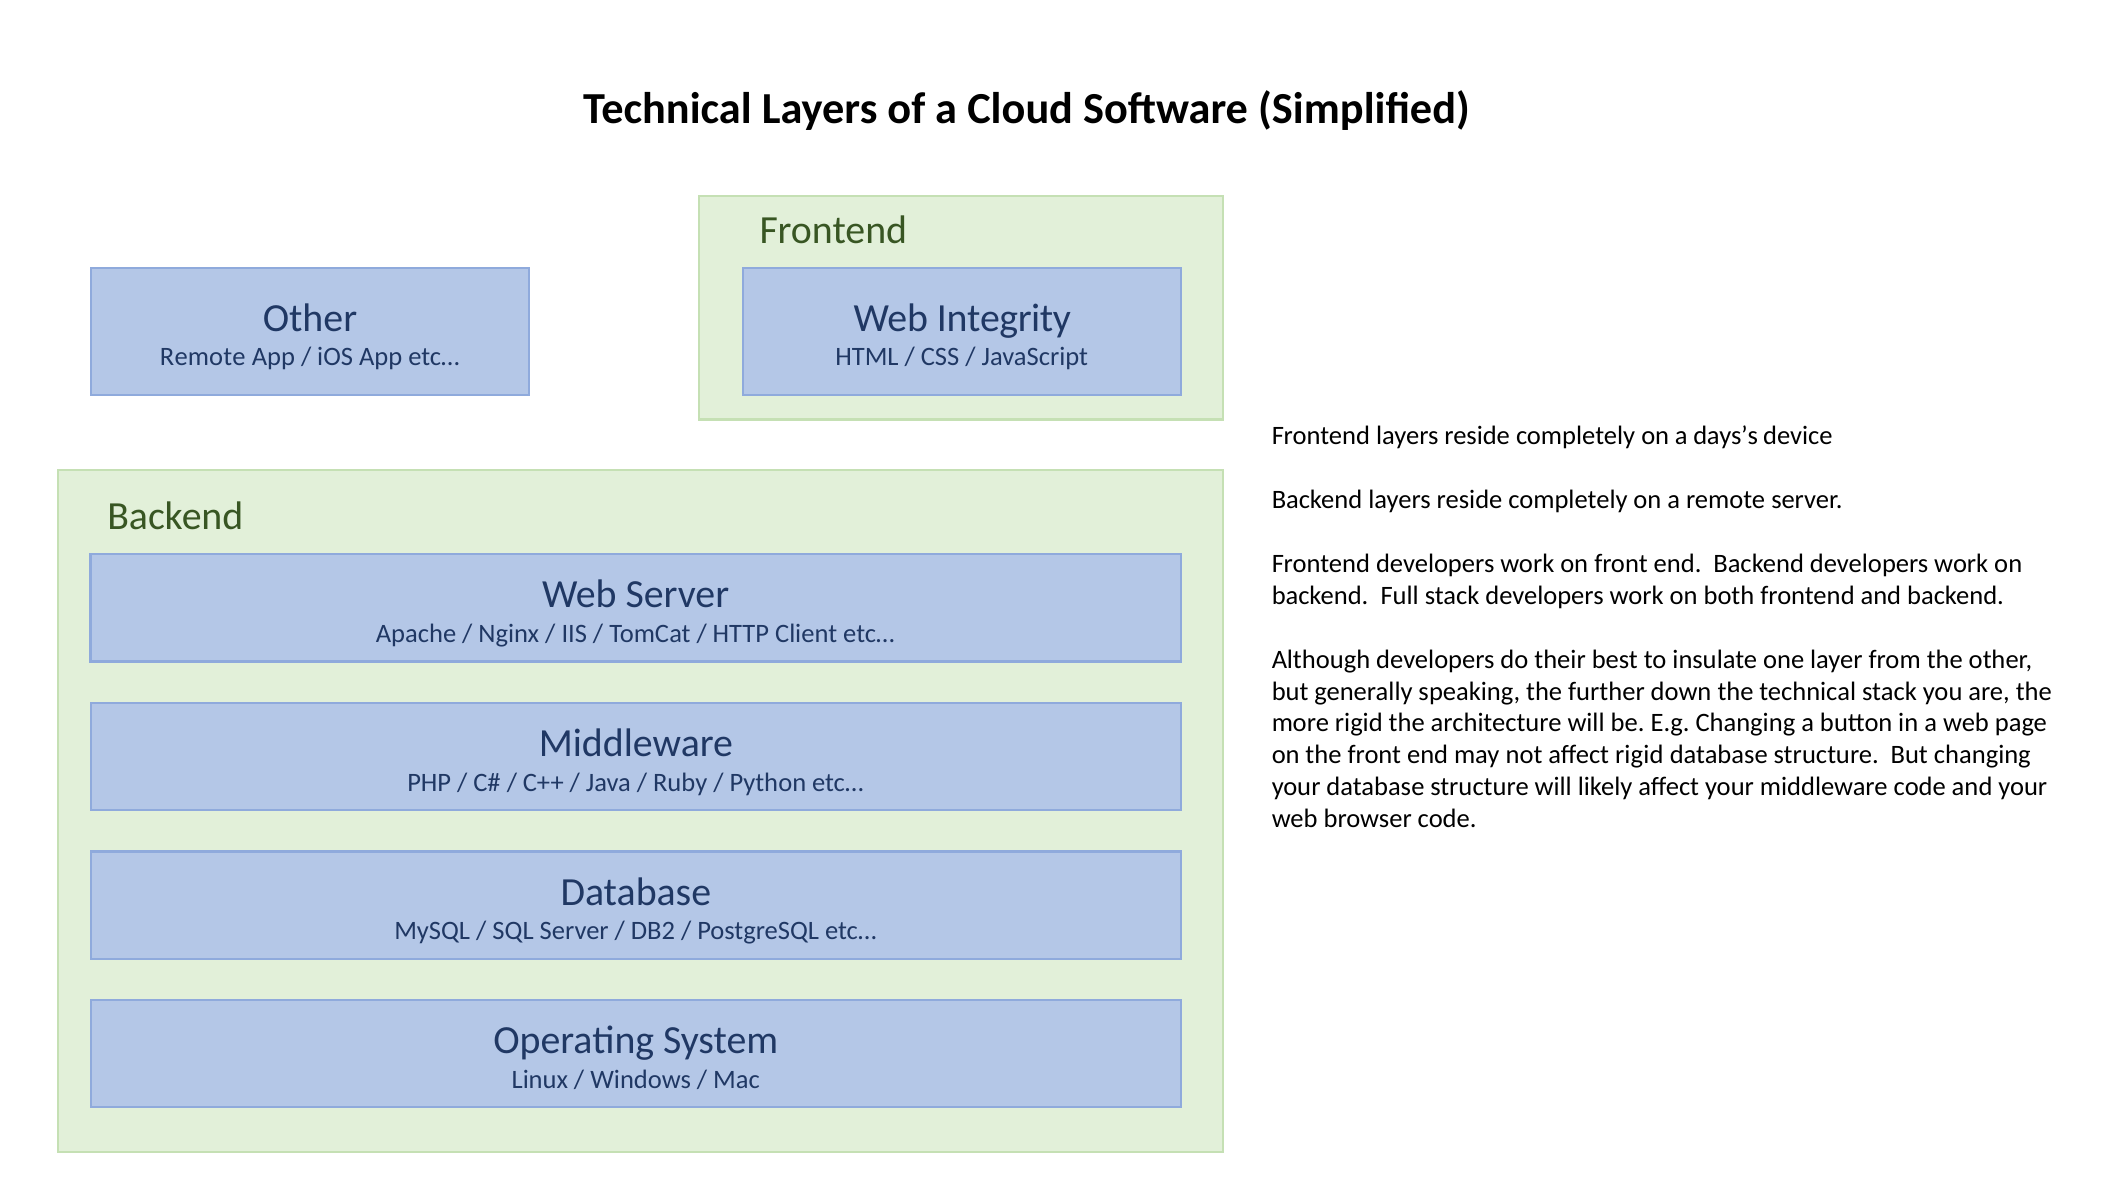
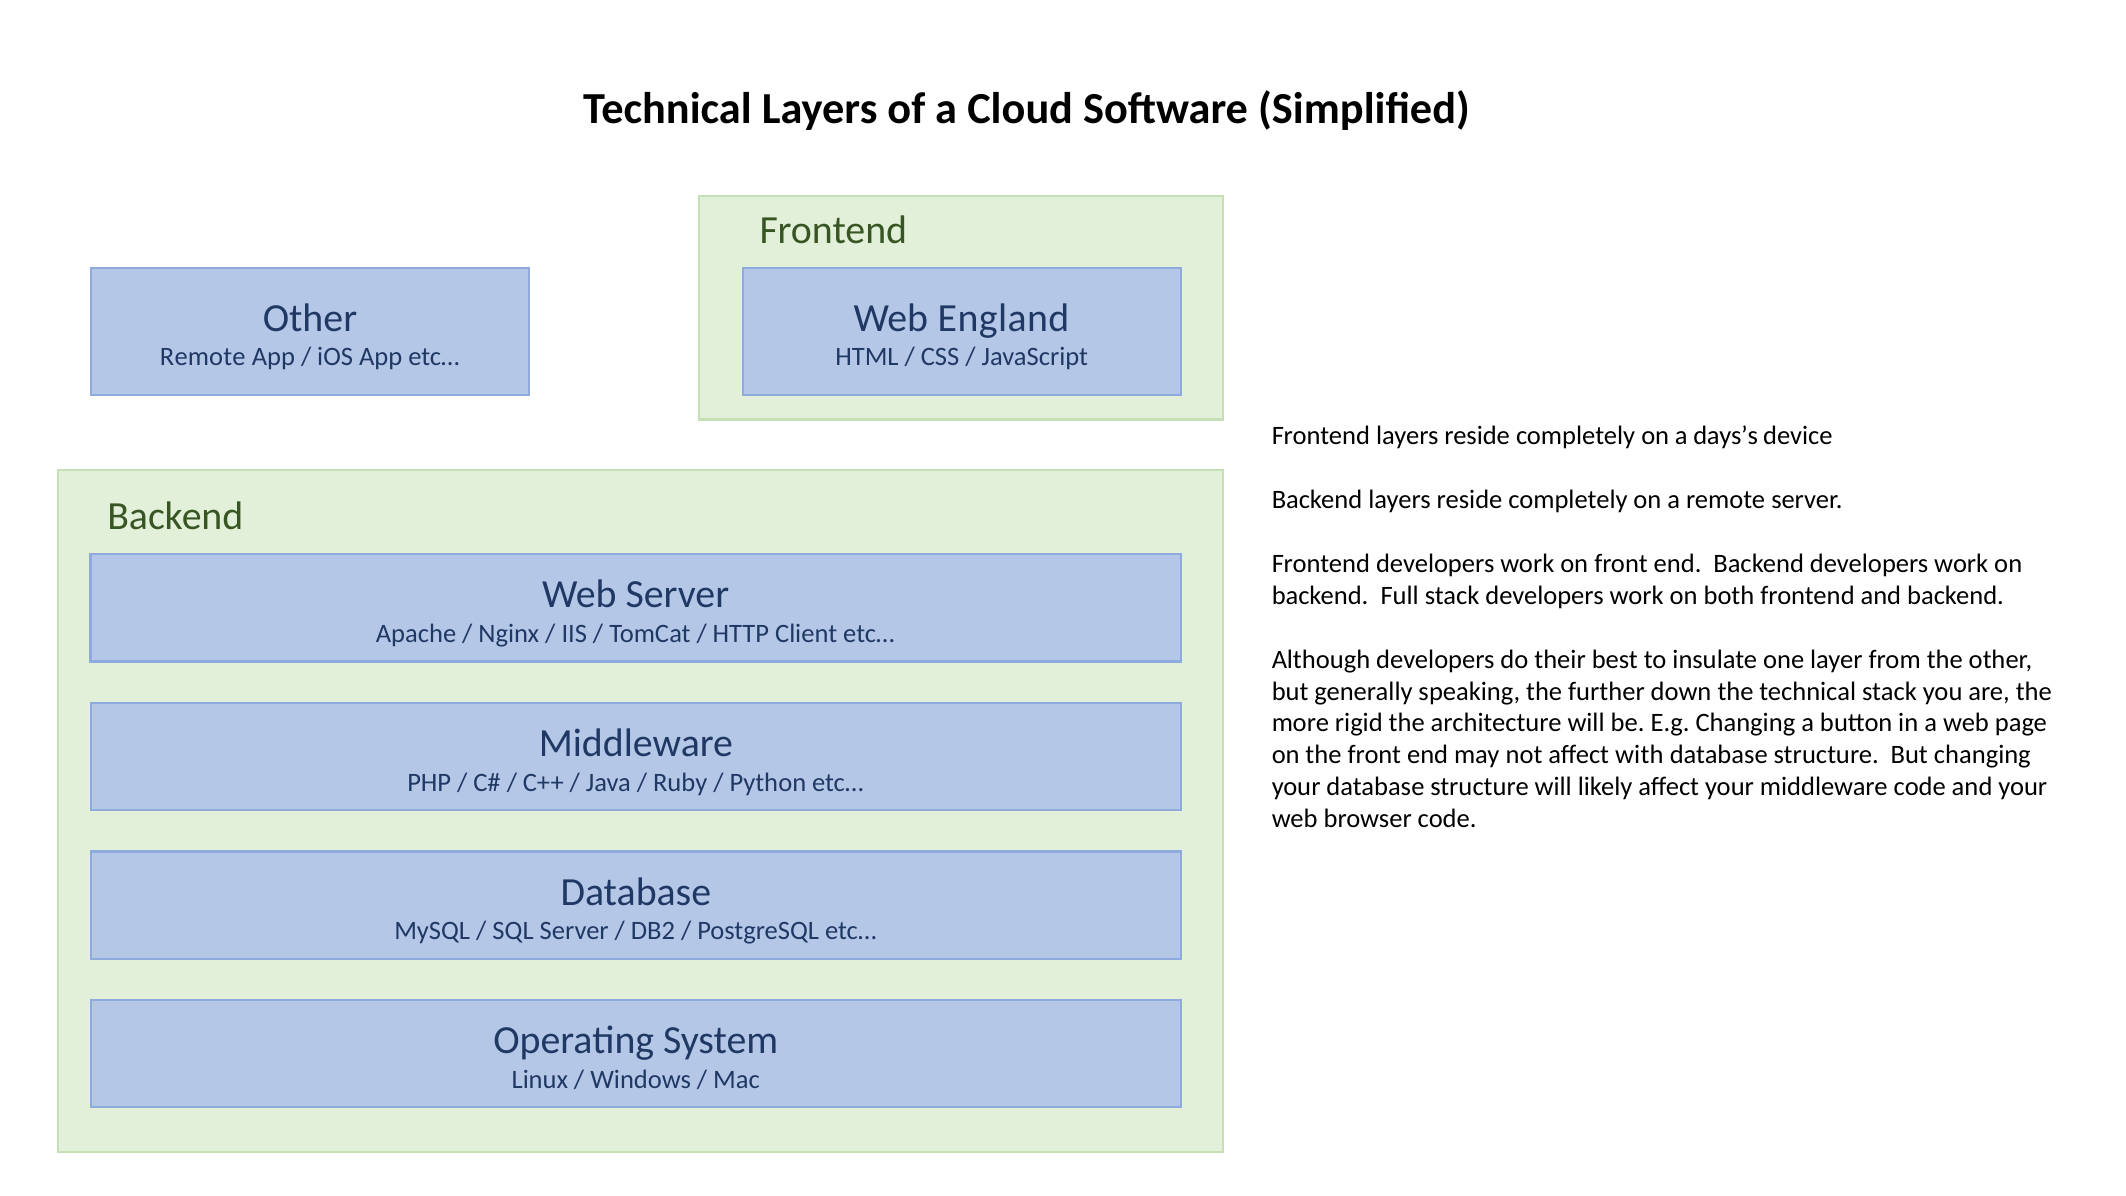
Integrity: Integrity -> England (1004, 318)
affect rigid: rigid -> with (1639, 755)
